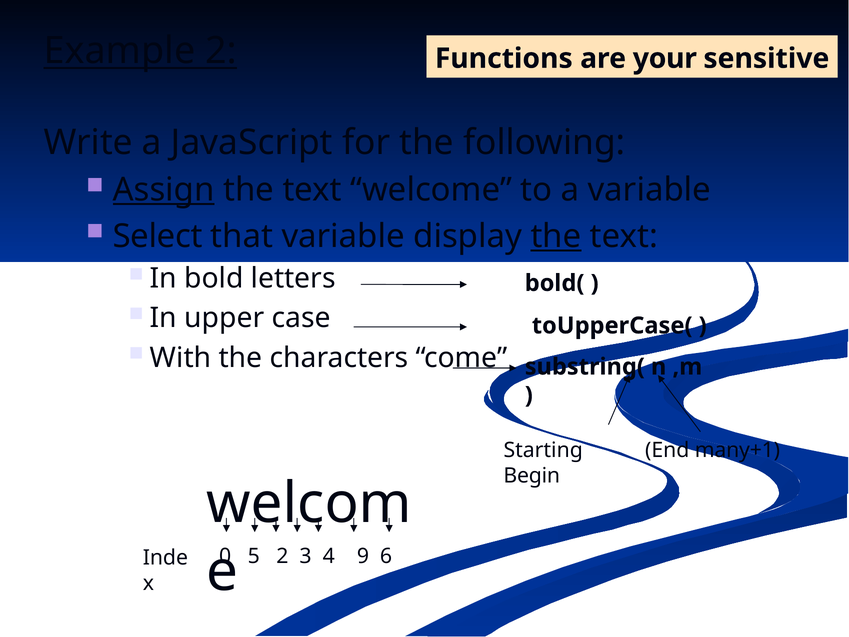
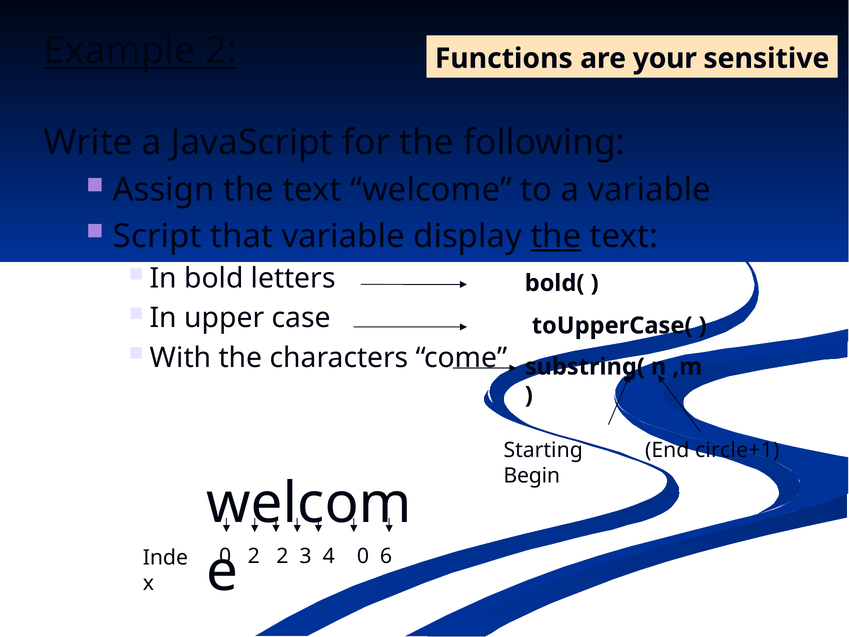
Assign underline: present -> none (164, 190)
Select: Select -> Script (157, 236)
many+1: many+1 -> circle+1 (737, 450)
5: 5 -> 2 (254, 556)
4 9: 9 -> 0 (363, 556)
